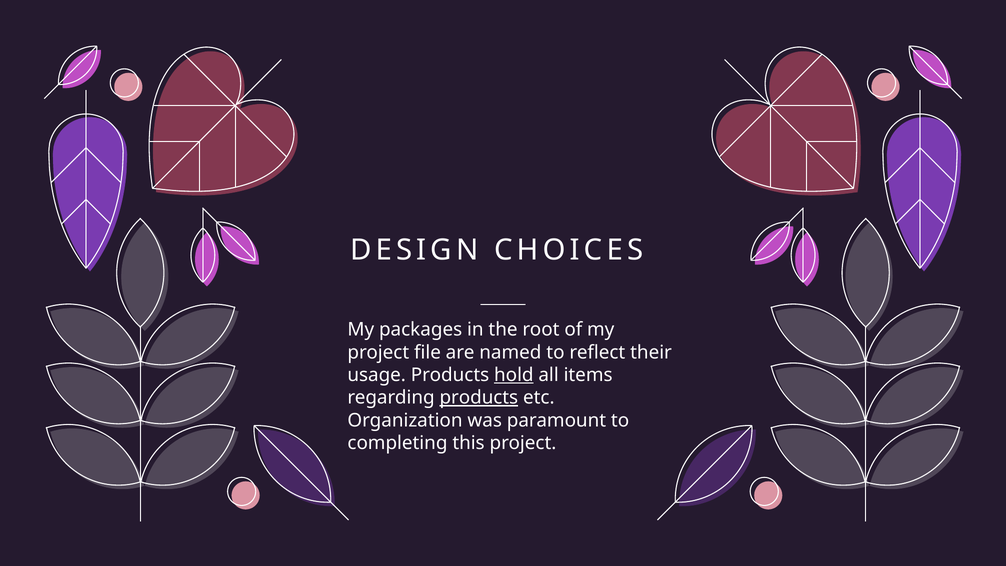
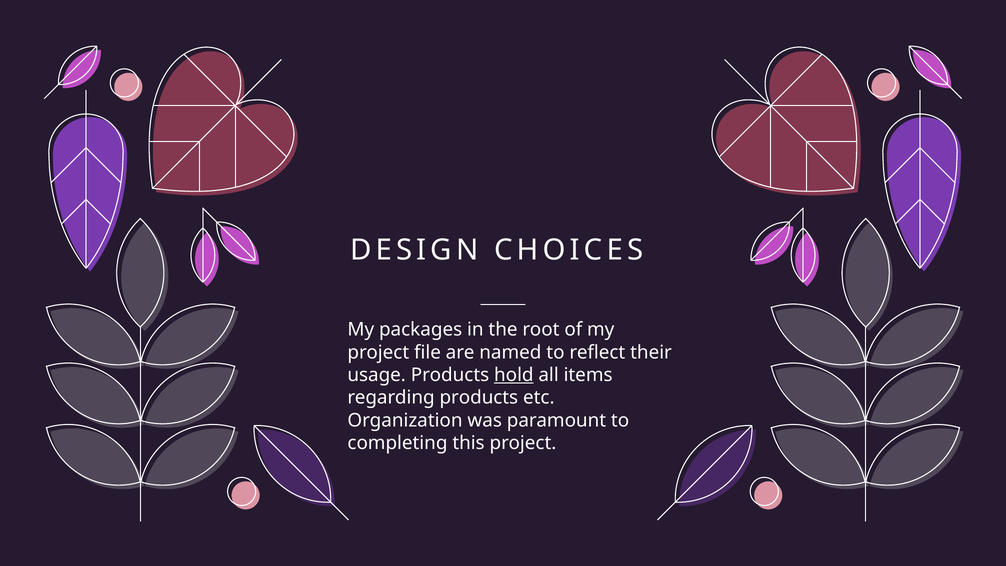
products underline: present -> none (479, 398)
